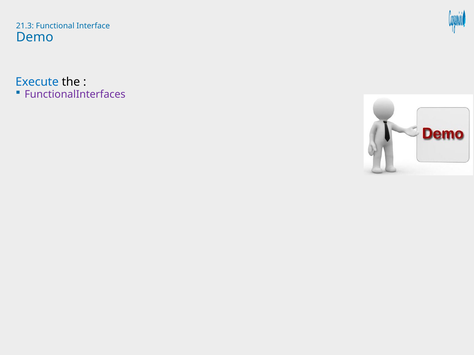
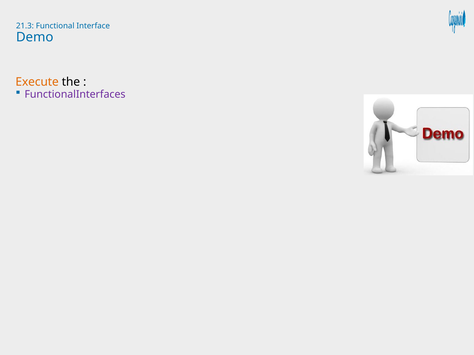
Execute colour: blue -> orange (37, 82)
